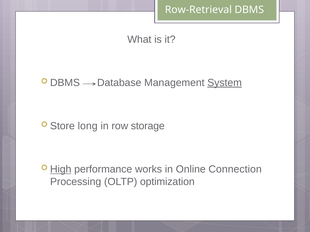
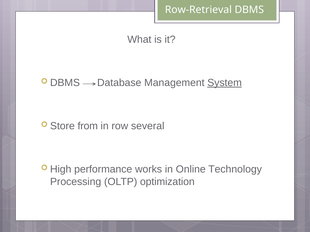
long: long -> from (88, 126)
storage: storage -> several (148, 126)
High underline: present -> none (61, 170)
Connection: Connection -> Technology (235, 170)
